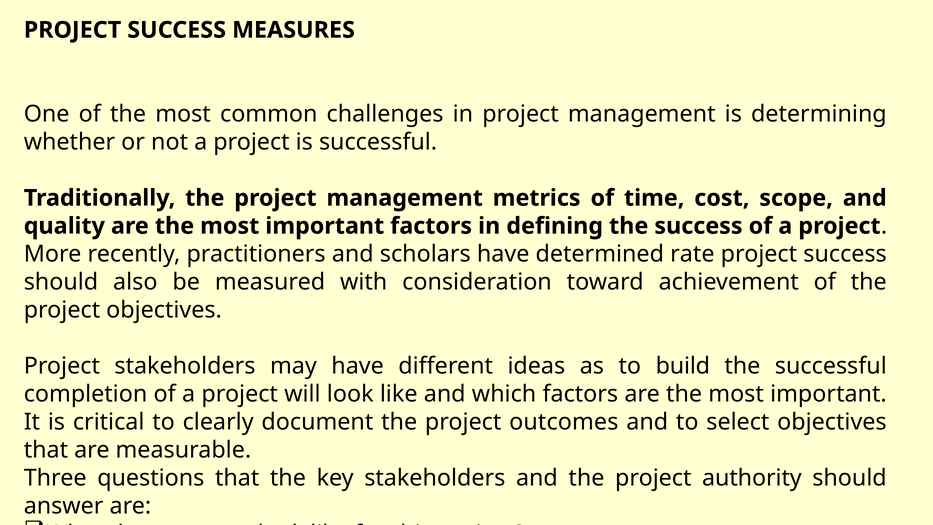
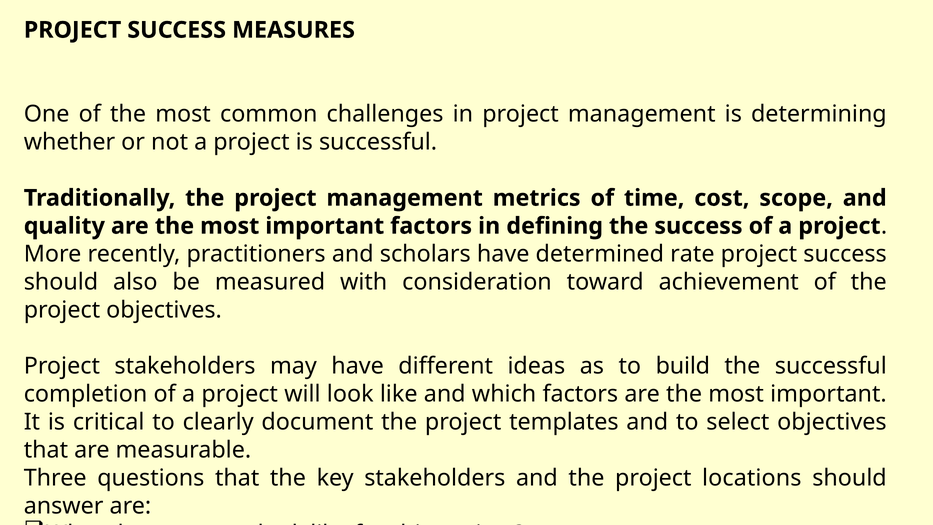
outcomes: outcomes -> templates (564, 422)
authority: authority -> locations (752, 478)
